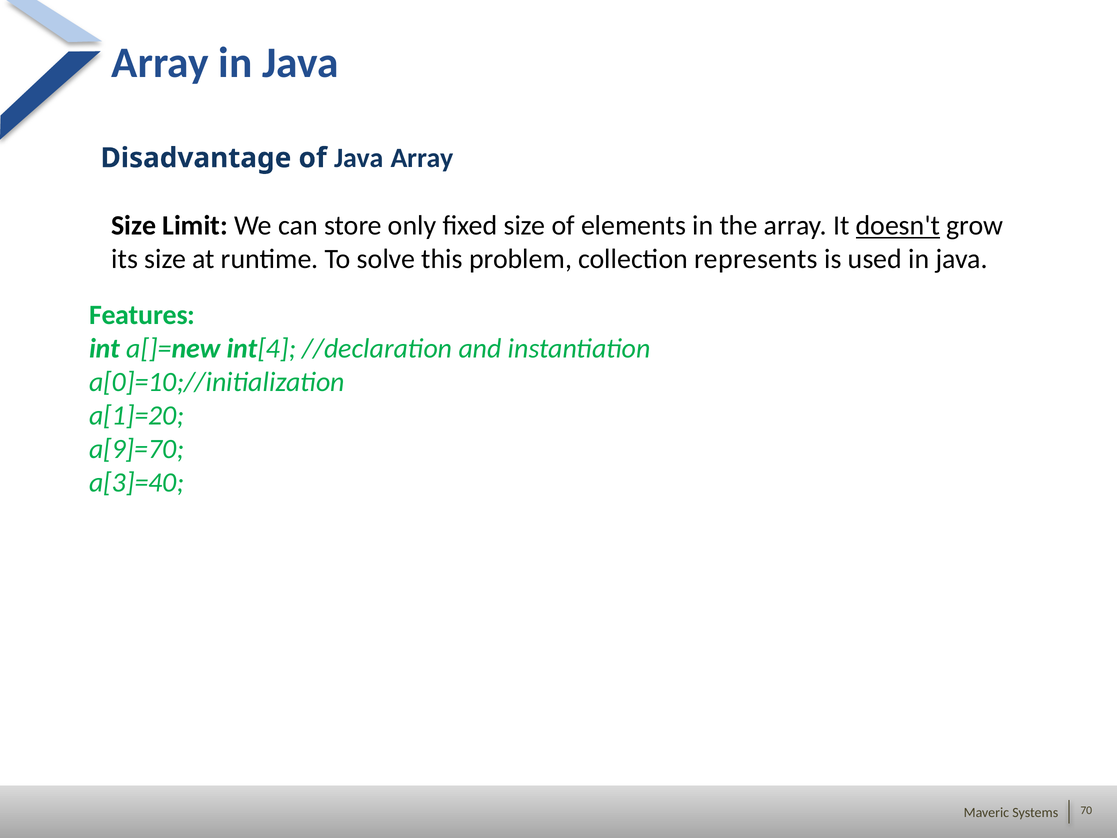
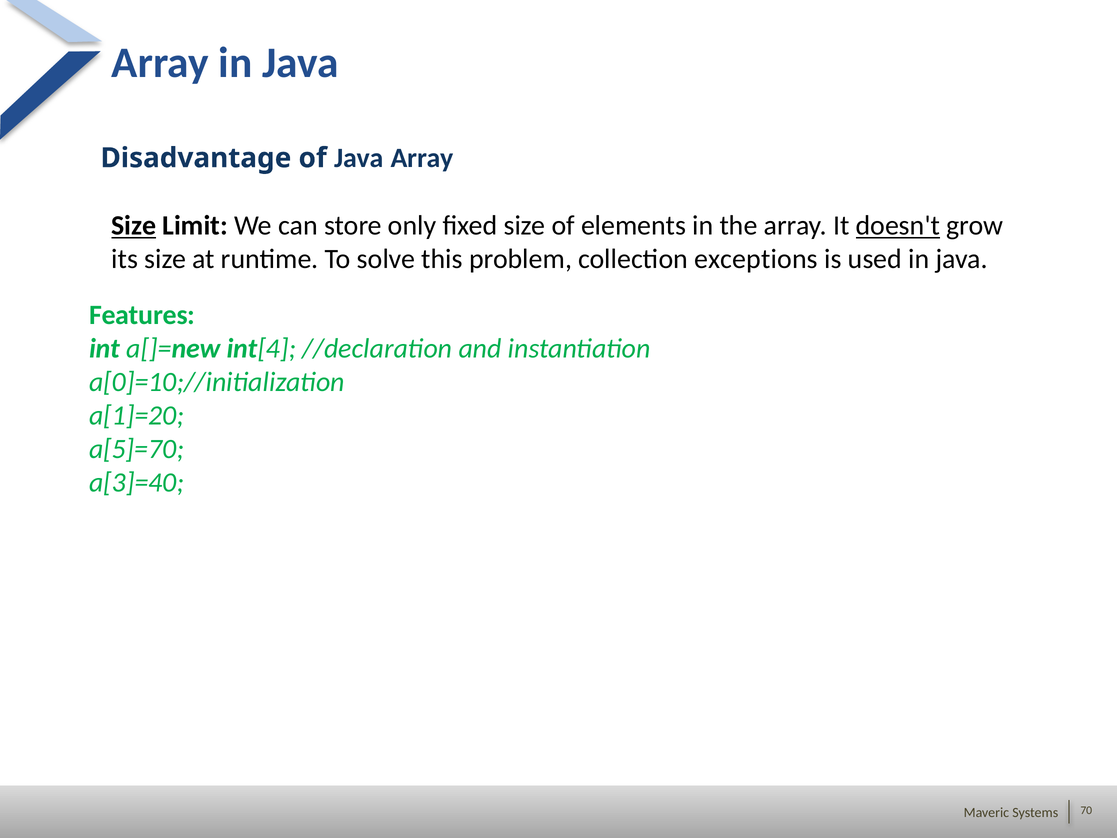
Size underline: none -> present (134, 226)
represents: represents -> exceptions (756, 259)
a[9]=70: a[9]=70 -> a[5]=70 (137, 449)
